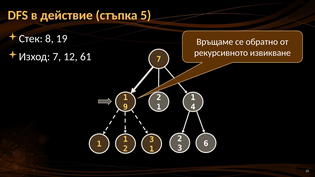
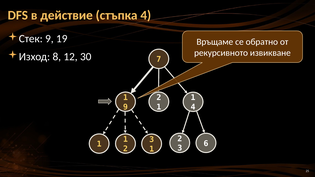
стъпка 5: 5 -> 4 (146, 15)
Стек 8: 8 -> 9 (49, 39)
Изход 7: 7 -> 8 (57, 57)
61: 61 -> 30 (86, 57)
